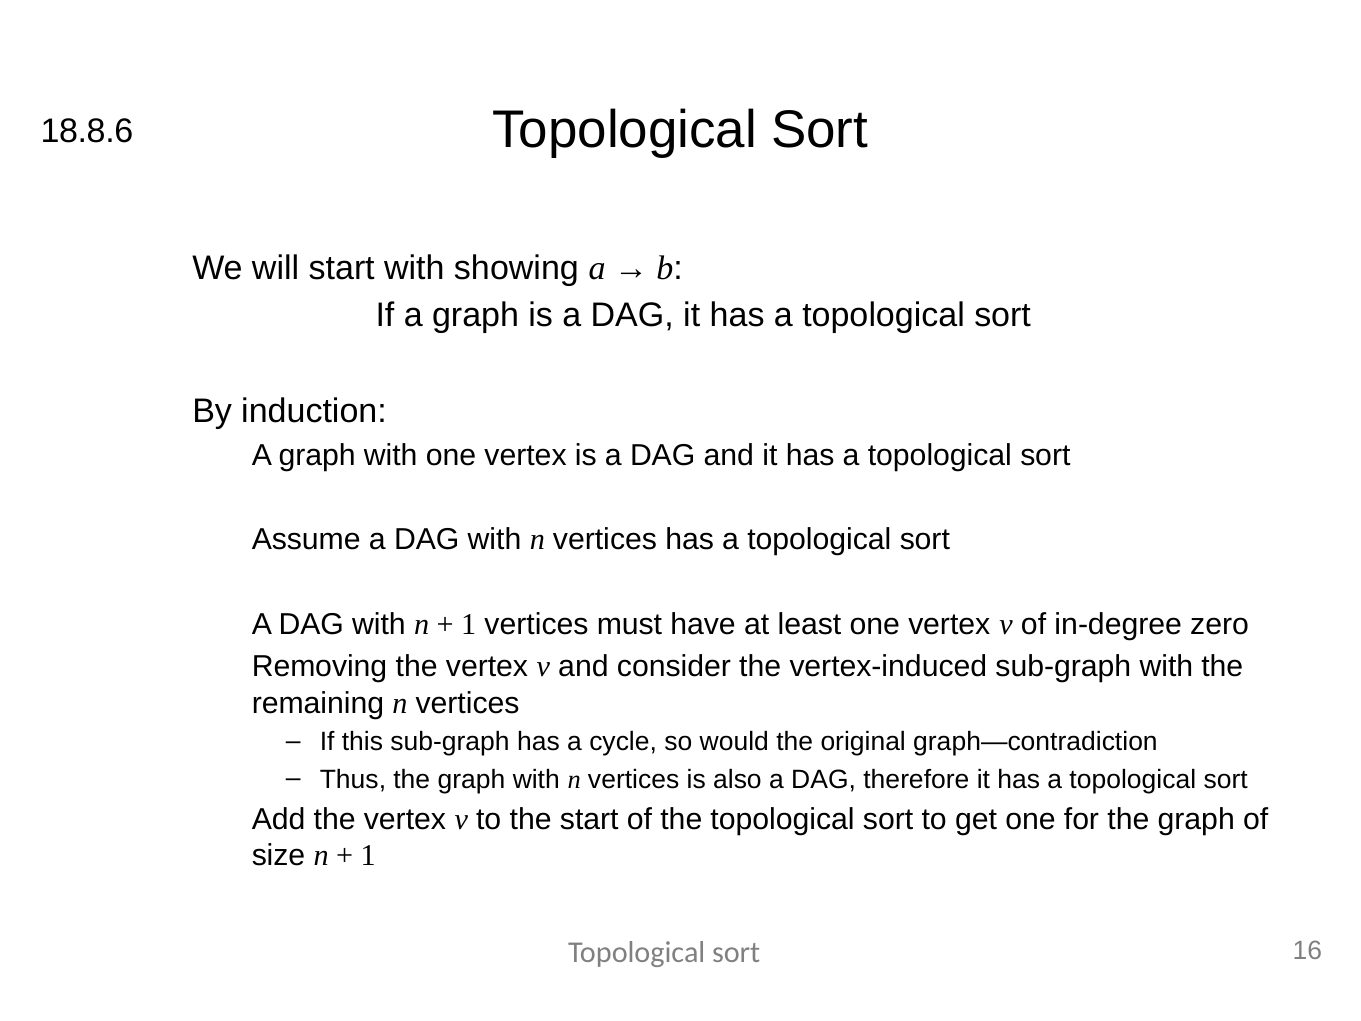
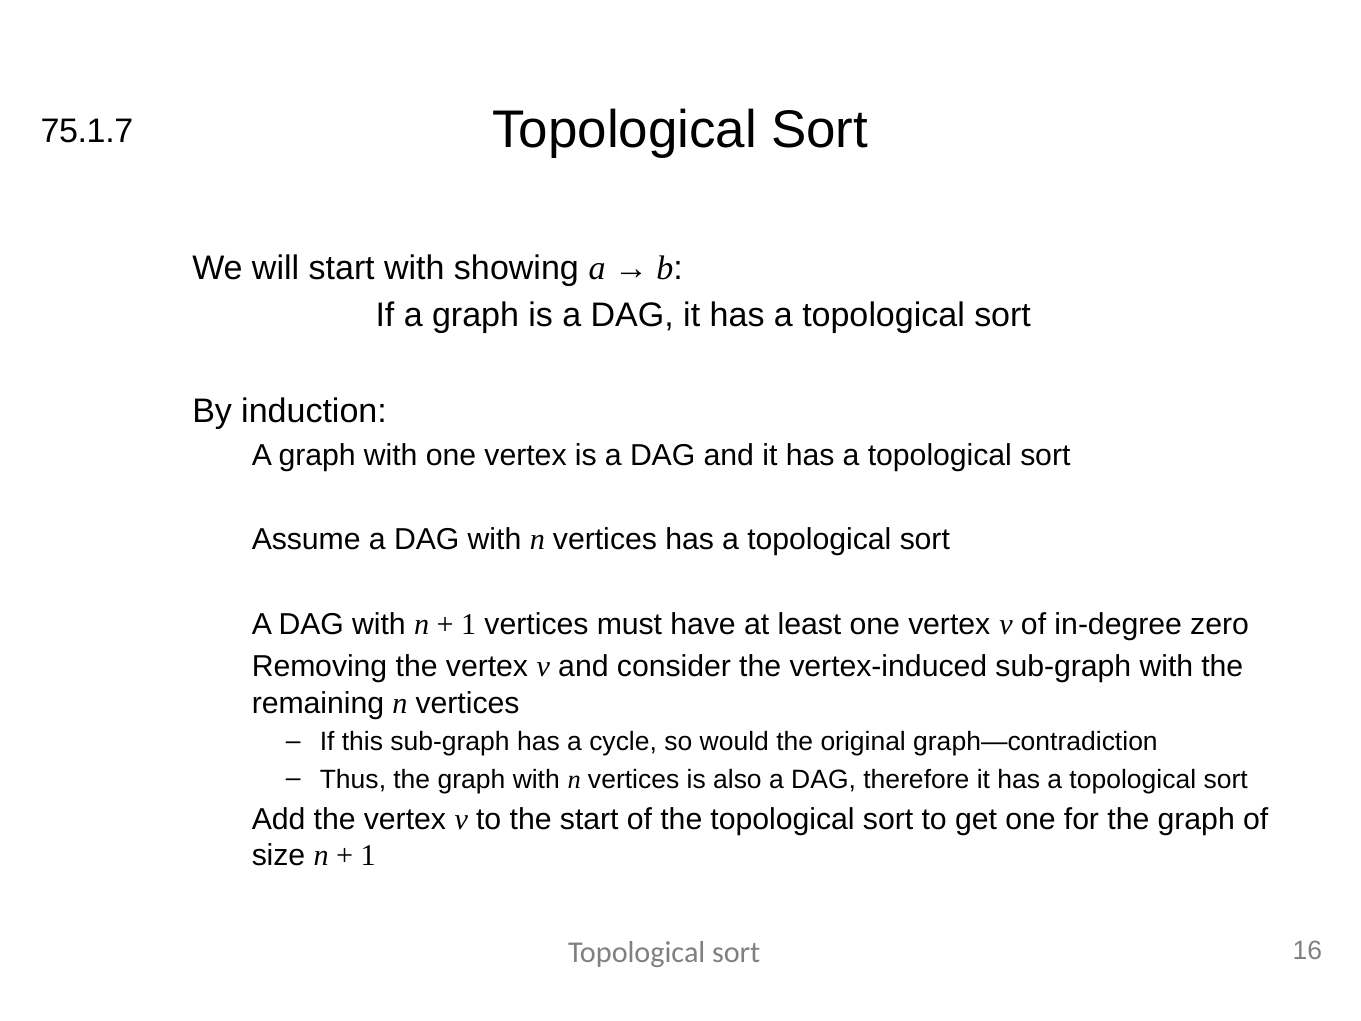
18.8.6: 18.8.6 -> 75.1.7 (87, 131)
